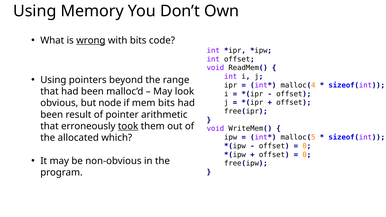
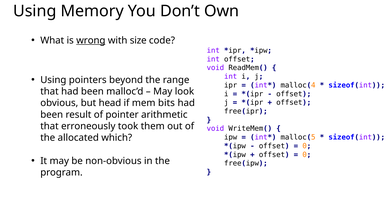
with bits: bits -> size (138, 40)
node: node -> head (110, 103)
took underline: present -> none (128, 126)
